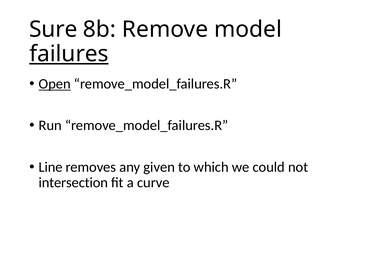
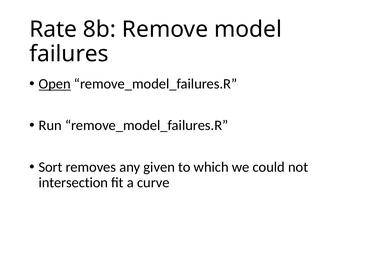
Sure: Sure -> Rate (53, 29)
failures underline: present -> none (69, 54)
Line: Line -> Sort (51, 167)
